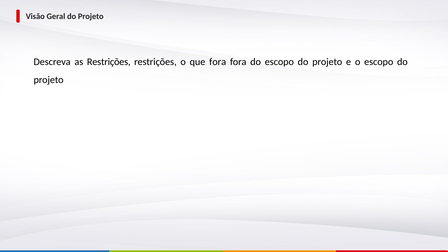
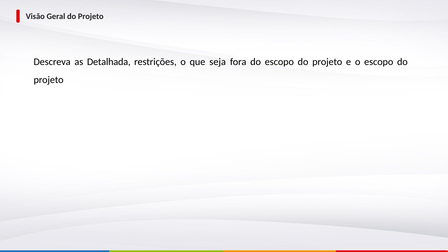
as Restrições: Restrições -> Detalhada (109, 62)
que fora: fora -> seja (218, 62)
